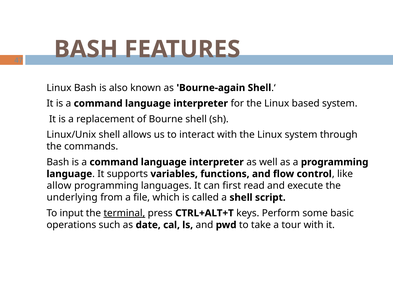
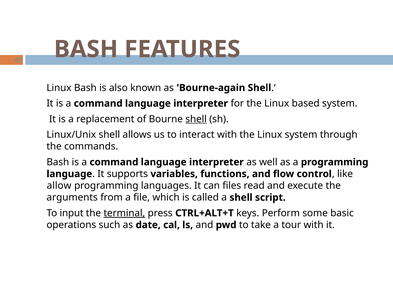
shell underline: none -> present (196, 119)
first: first -> files (232, 186)
underlying: underlying -> arguments (72, 197)
